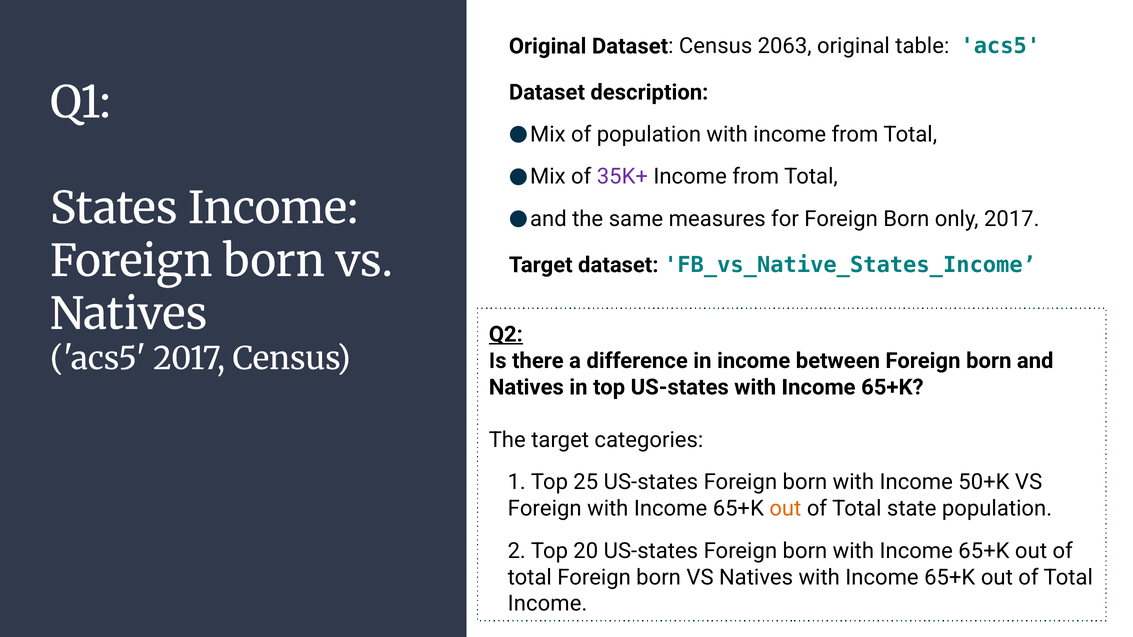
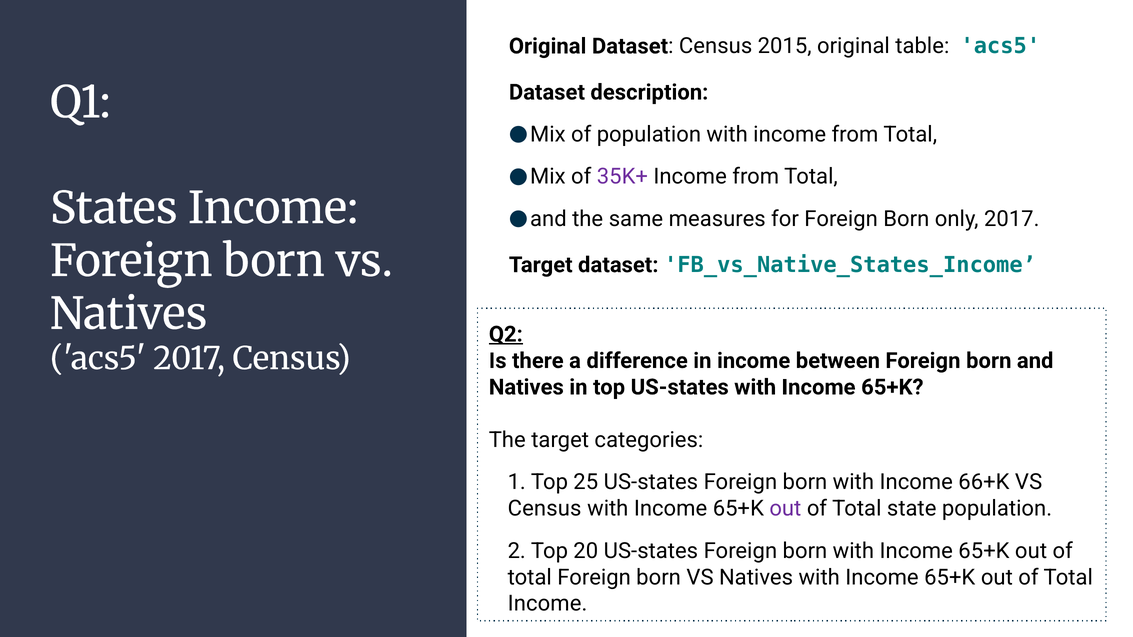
2063: 2063 -> 2015 (785, 46)
50+K: 50+K -> 66+K (984, 482)
Foreign: Foreign -> Census (545, 509)
out colour: orange -> purple (785, 509)
